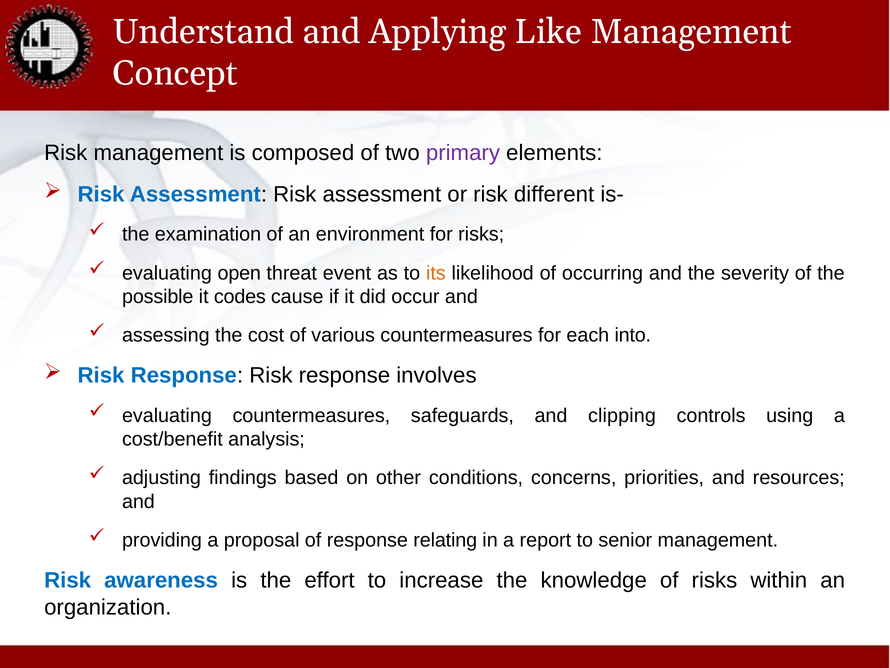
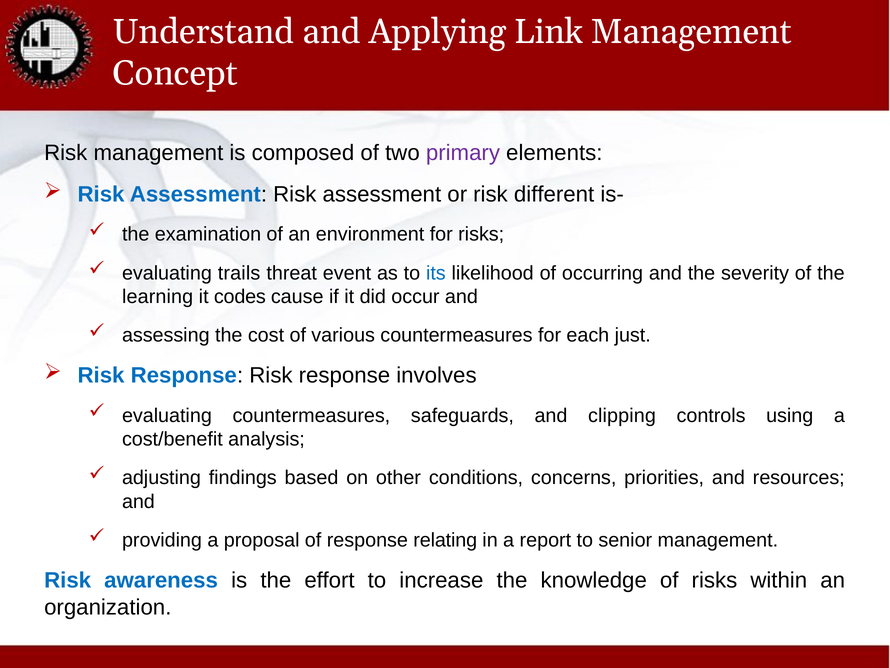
Like: Like -> Link (549, 32)
open: open -> trails (239, 273)
its colour: orange -> blue (436, 273)
possible: possible -> learning (158, 297)
into: into -> just (633, 335)
